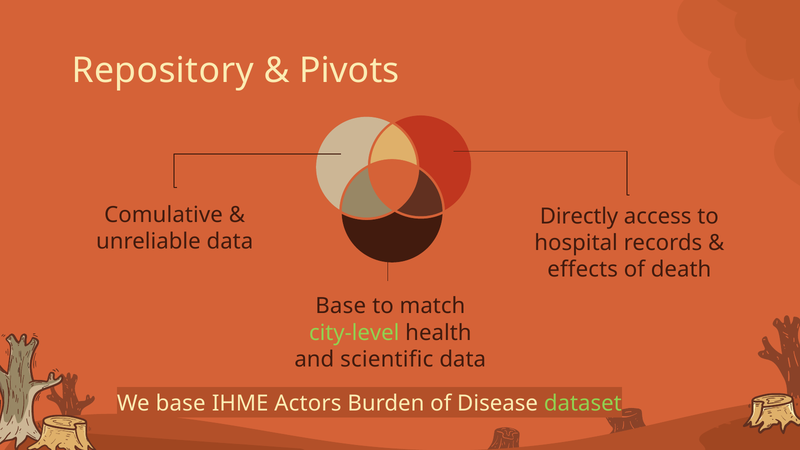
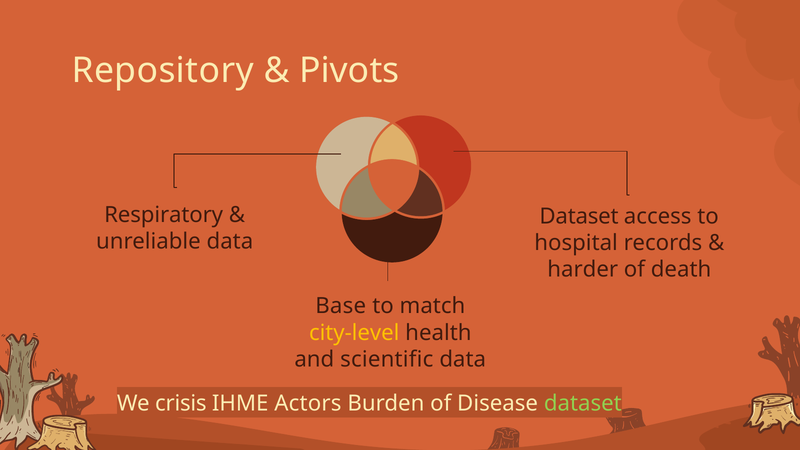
Comulative: Comulative -> Respiratory (164, 215)
Directly: Directly -> Dataset (579, 216)
effects: effects -> harder (583, 270)
city-level colour: light green -> yellow (354, 333)
We base: base -> crisis (181, 404)
